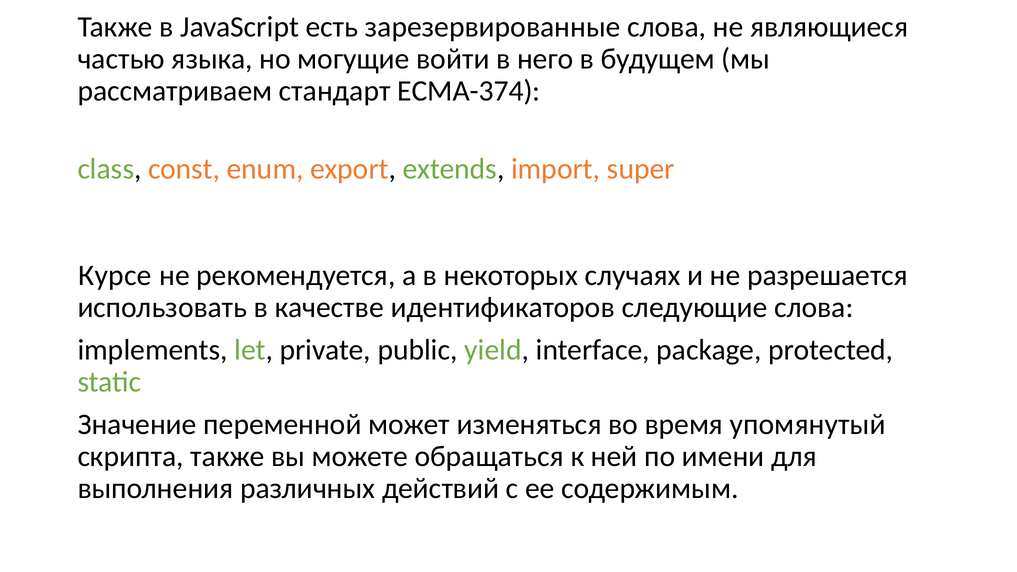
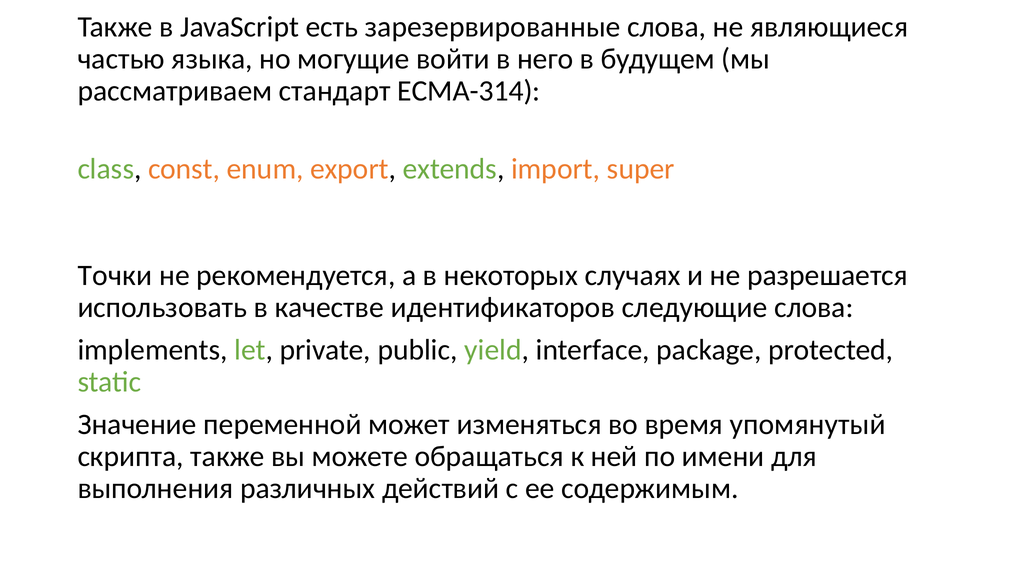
ECMA-374: ECMA-374 -> ECMA-314 (469, 91)
Курсе: Курсе -> Точки (115, 276)
